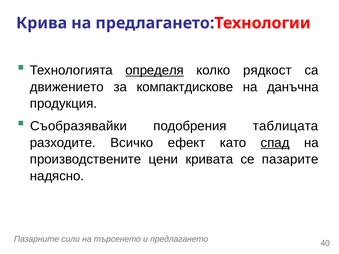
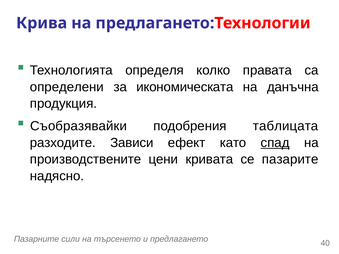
определя underline: present -> none (155, 70)
рядкост: рядкост -> правата (267, 70)
движението: движението -> определени (67, 87)
компактдискове: компактдискове -> икономическата (185, 87)
Всичко: Всичко -> Зависи (132, 143)
